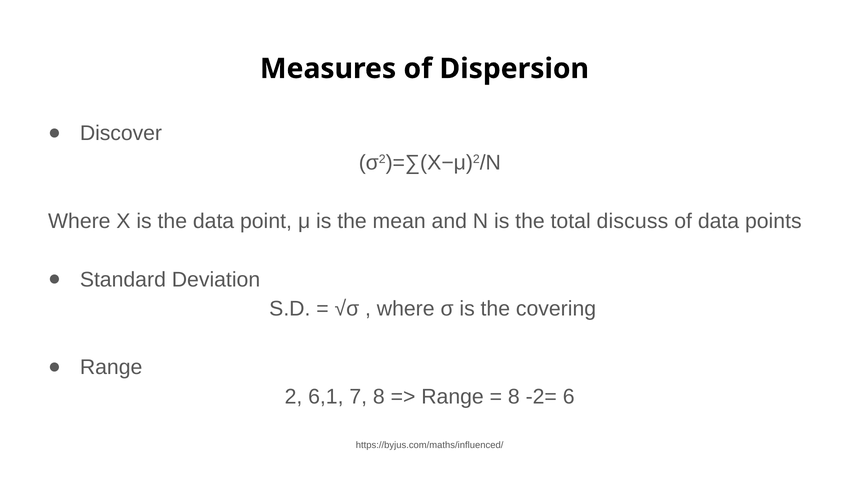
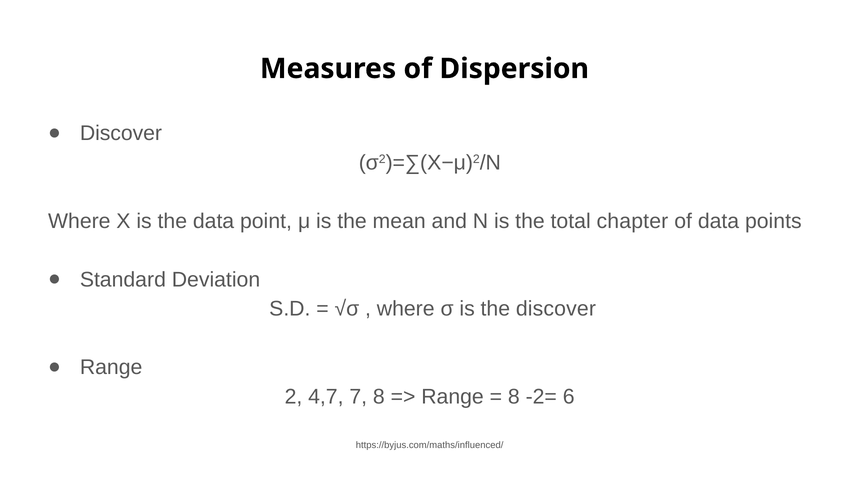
discuss: discuss -> chapter (632, 221)
the covering: covering -> discover (556, 309)
6,1: 6,1 -> 4,7 (326, 397)
